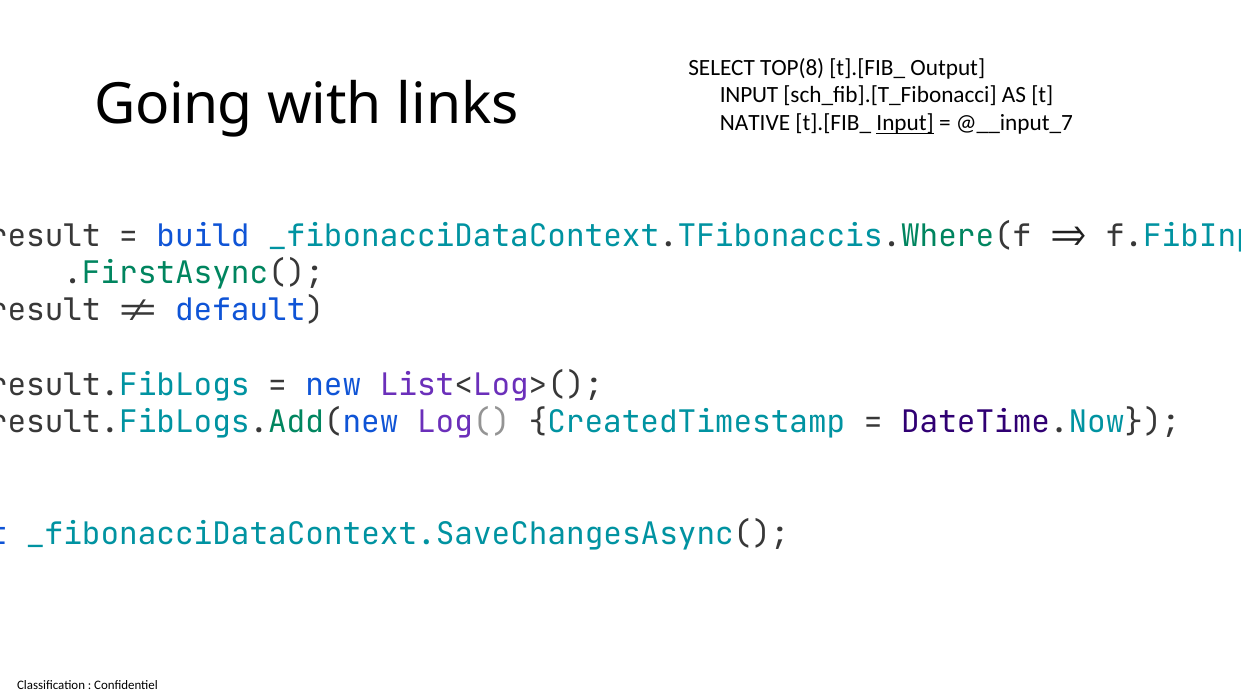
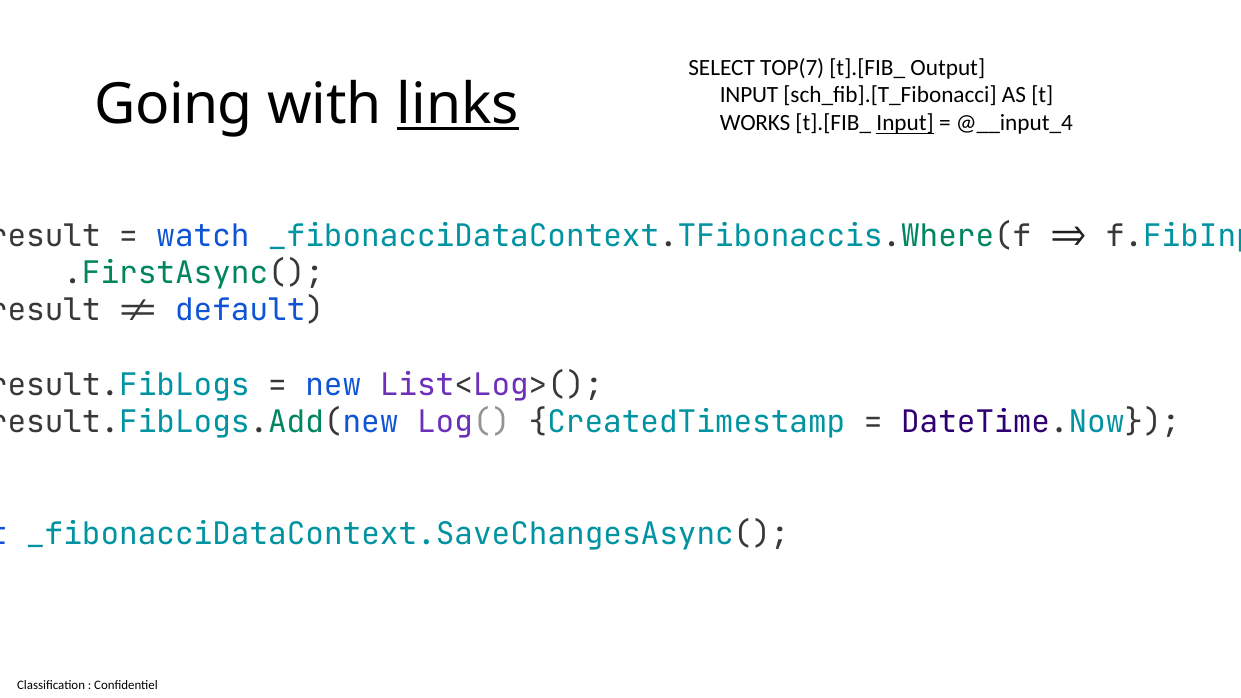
TOP(8: TOP(8 -> TOP(7 (792, 67)
links underline: none -> present (458, 104)
NATIVE: NATIVE -> WORKS (755, 123)
@__input_7: @__input_7 -> @__input_4 (1014, 123)
build: build -> watch (203, 236)
